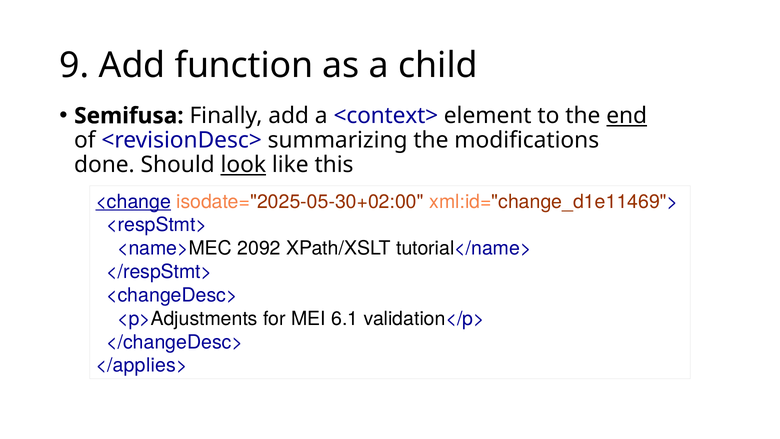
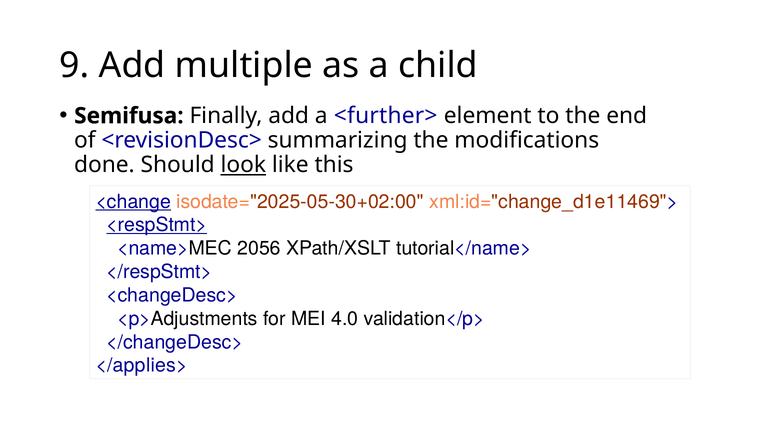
function: function -> multiple (244, 66)
<context>: <context> -> <further> (386, 116)
end underline: present -> none (627, 116)
<respStmt> underline: none -> present (157, 225)
2092: 2092 -> 2056 (259, 248)
6.1: 6.1 -> 4.0 (345, 318)
